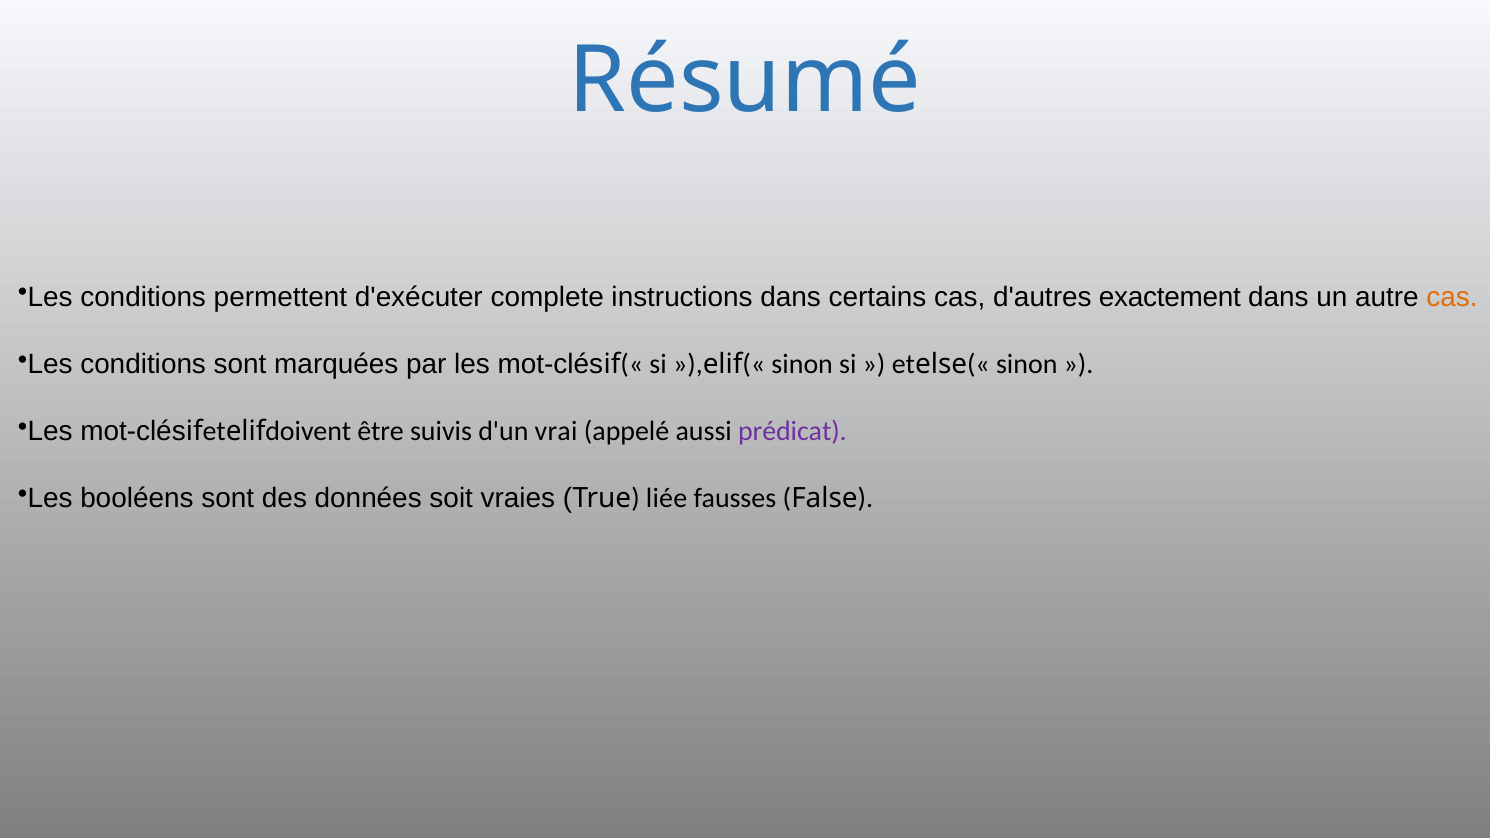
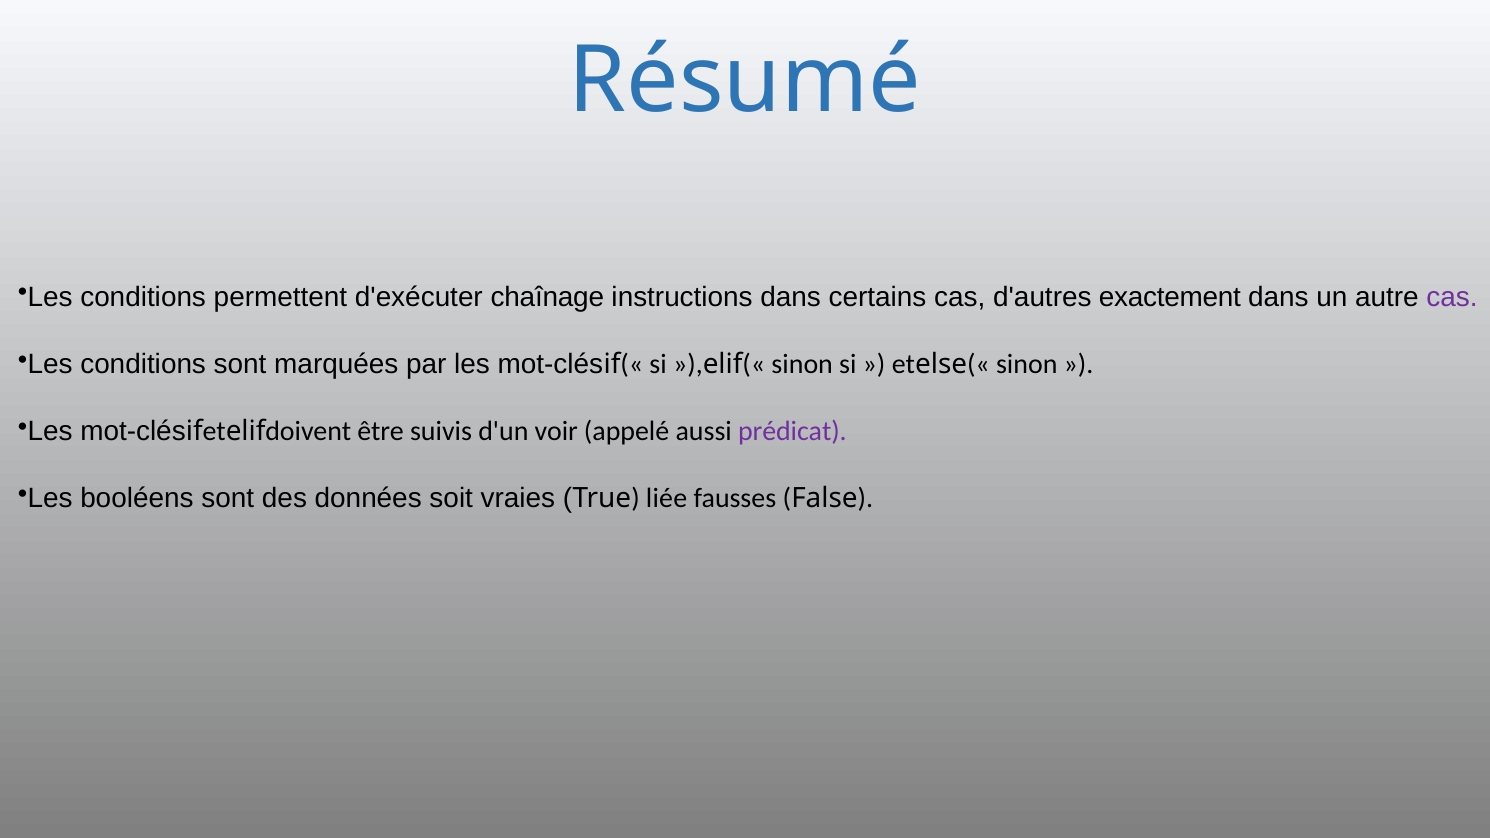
complete: complete -> chaînage (547, 297)
cas colour: orange -> purple (1452, 297)
vrai: vrai -> voir (556, 431)
